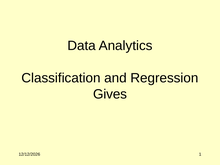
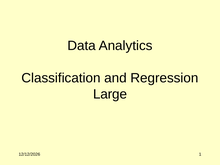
Gives: Gives -> Large (110, 94)
